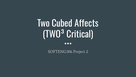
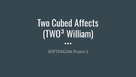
Critical: Critical -> William (80, 34)
